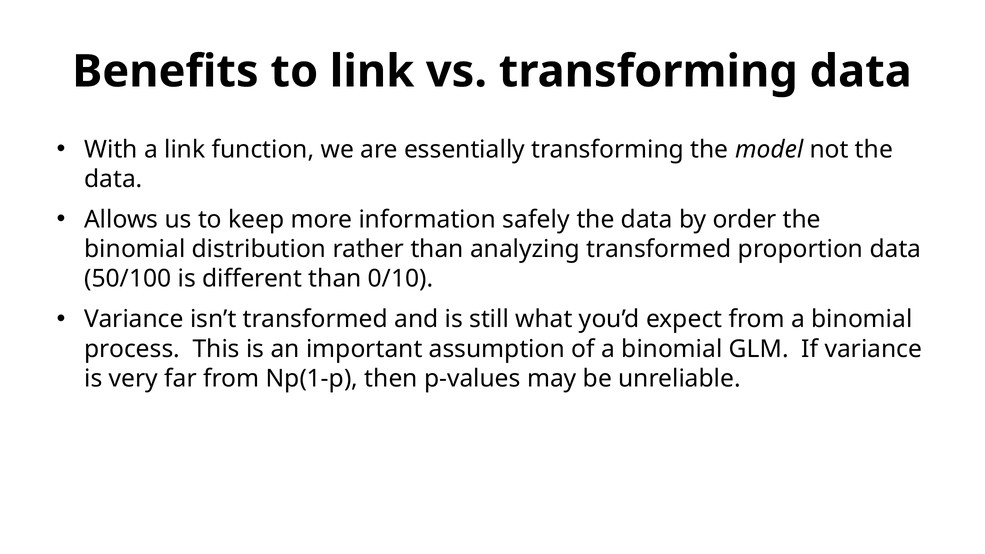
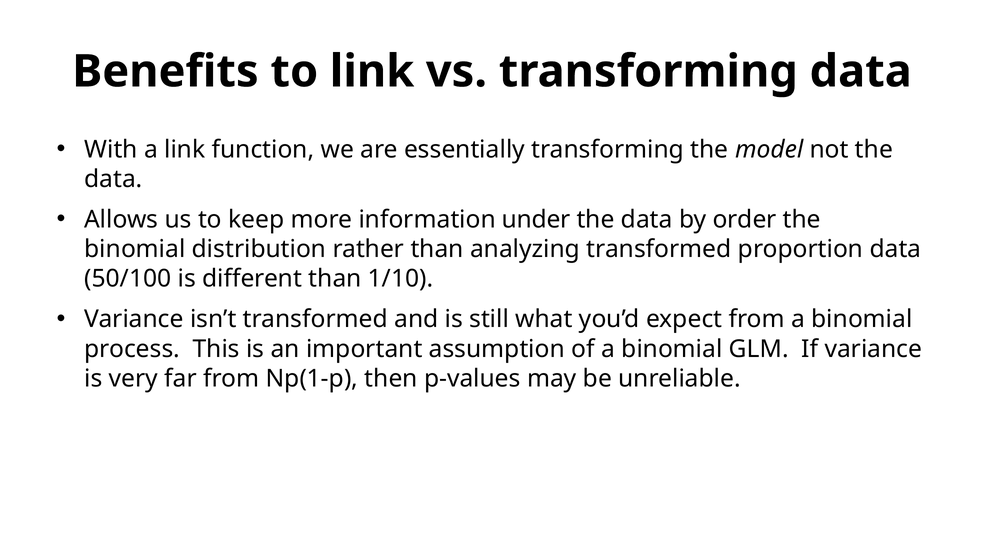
safely: safely -> under (536, 220)
0/10: 0/10 -> 1/10 (401, 279)
